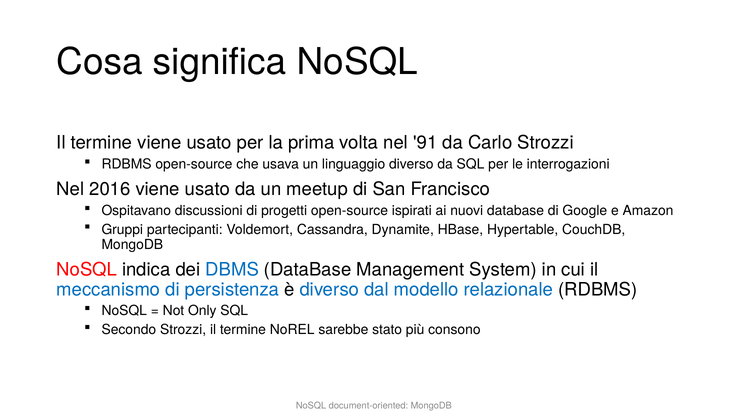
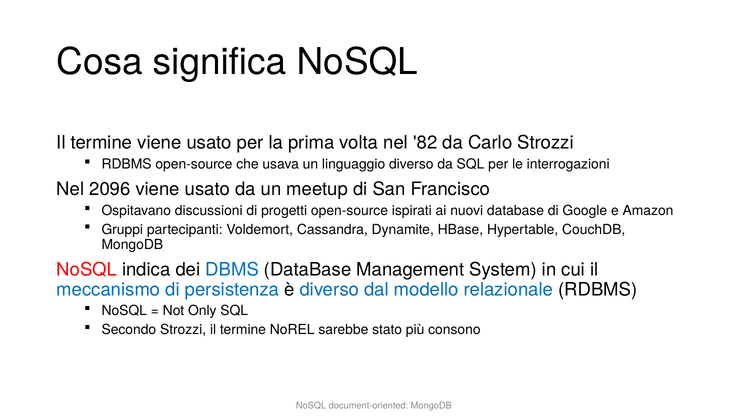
91: 91 -> 82 (425, 143)
2016: 2016 -> 2096 (110, 189)
